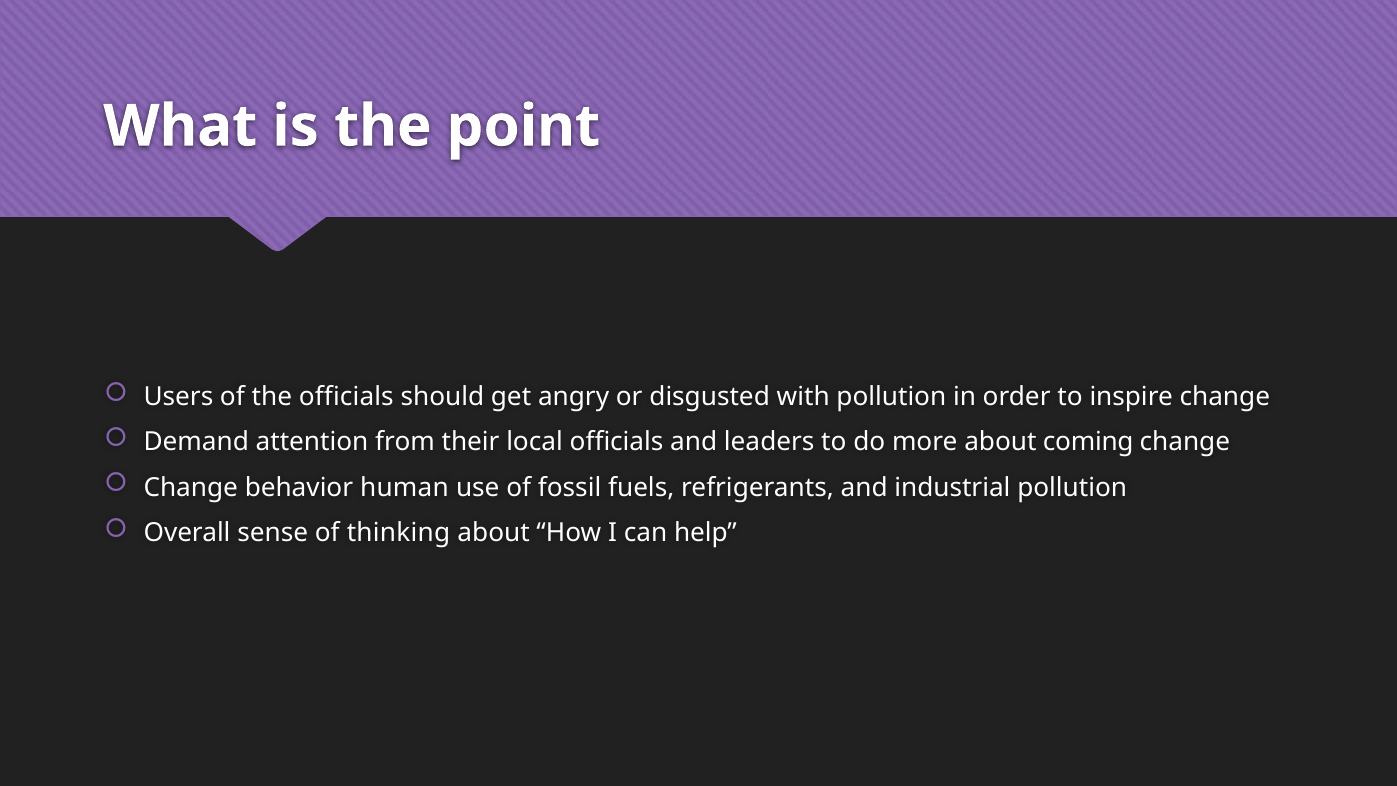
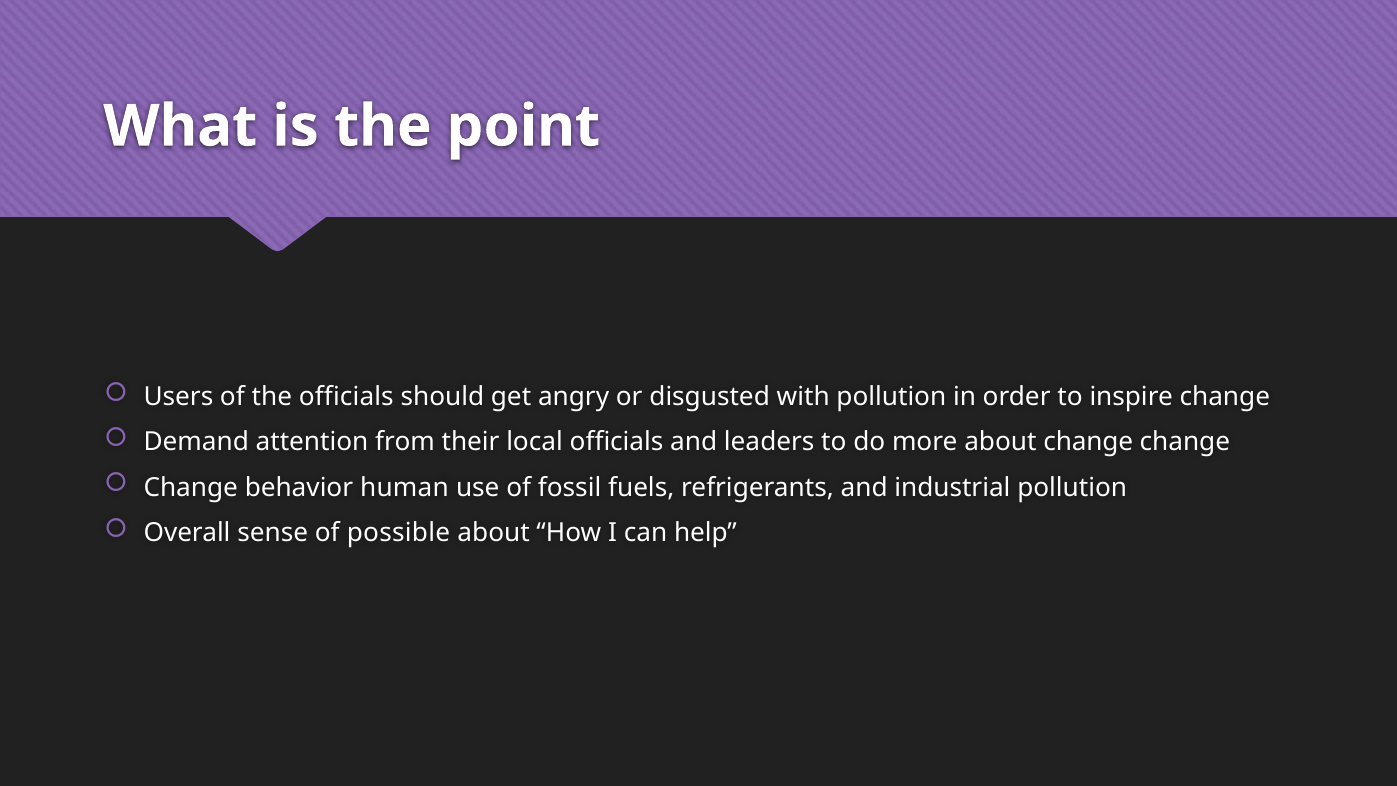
about coming: coming -> change (1088, 442)
thinking: thinking -> possible (399, 533)
